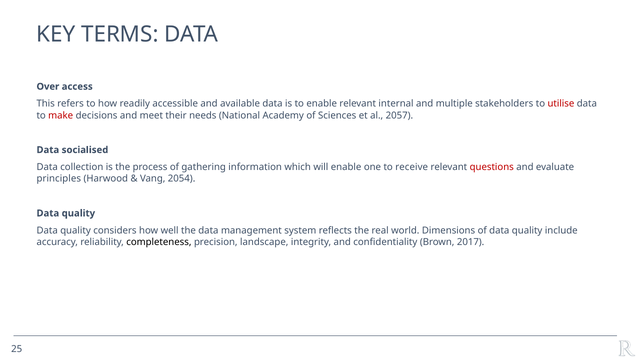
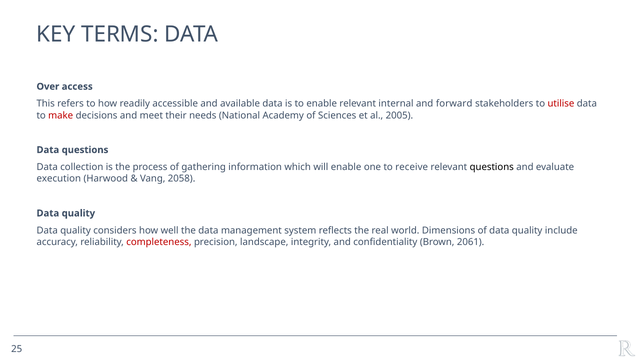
multiple: multiple -> forward (454, 104)
2057: 2057 -> 2005 (399, 115)
Data socialised: socialised -> questions (85, 150)
questions colour: red -> black (492, 167)
principles: principles -> execution (59, 178)
2054: 2054 -> 2058 (182, 178)
completeness colour: black -> red (159, 242)
2017: 2017 -> 2061 (471, 242)
